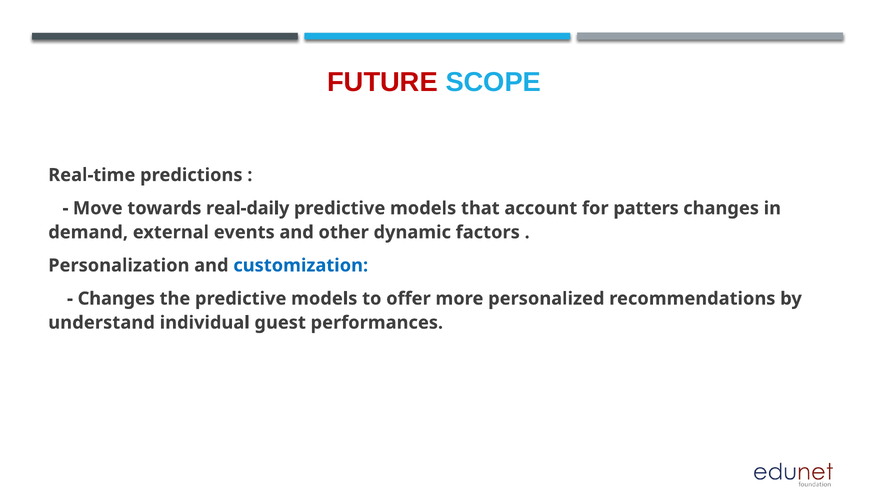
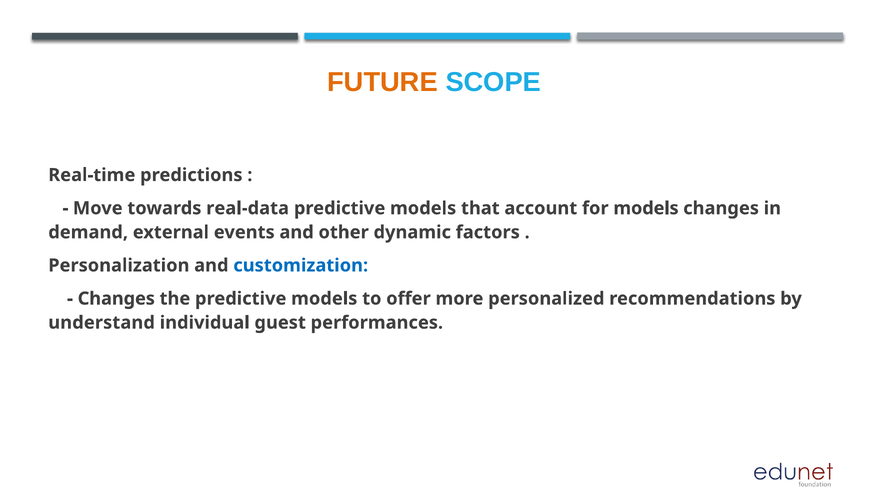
FUTURE colour: red -> orange (383, 82)
real-daily: real-daily -> real-data (248, 208)
for patters: patters -> models (646, 208)
